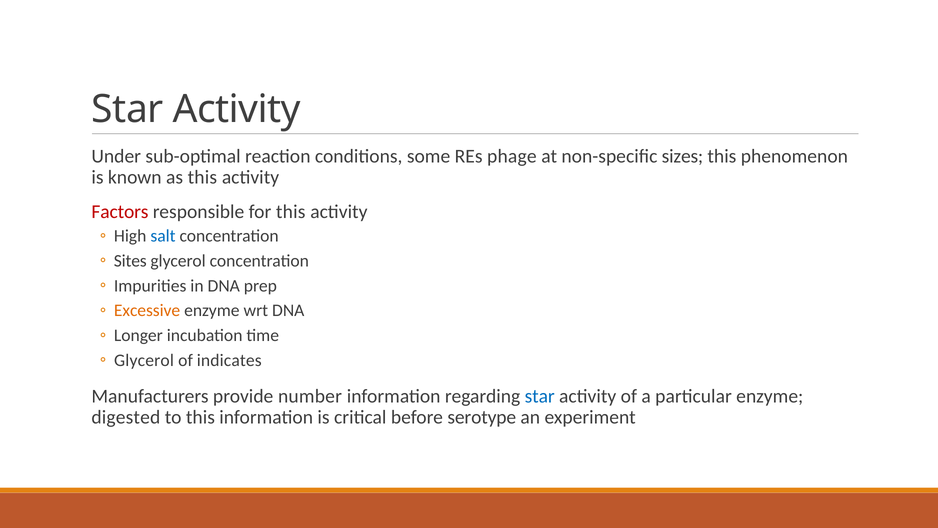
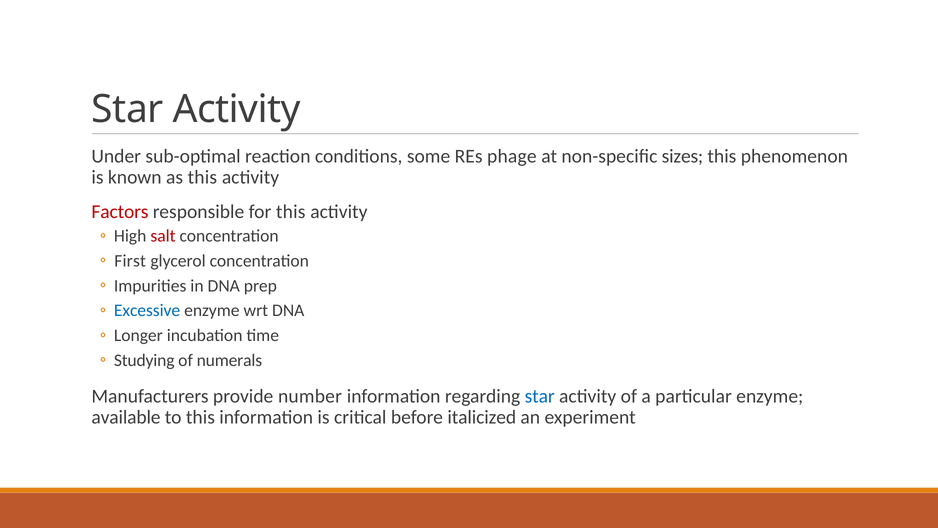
salt colour: blue -> red (163, 236)
Sites: Sites -> First (130, 261)
Excessive colour: orange -> blue (147, 310)
Glycerol: Glycerol -> Studying (144, 360)
indicates: indicates -> numerals (229, 360)
digested: digested -> available (126, 417)
serotype: serotype -> italicized (482, 417)
